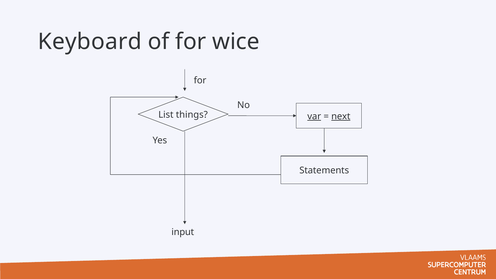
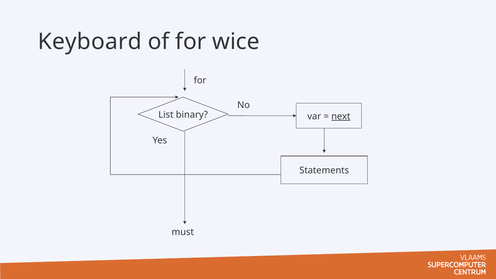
things: things -> binary (192, 115)
var underline: present -> none (314, 116)
input: input -> must (183, 232)
